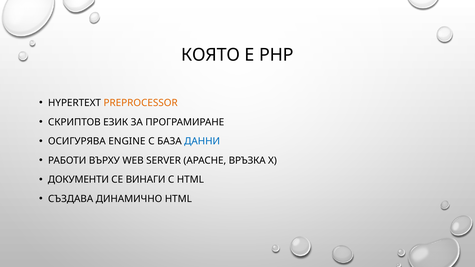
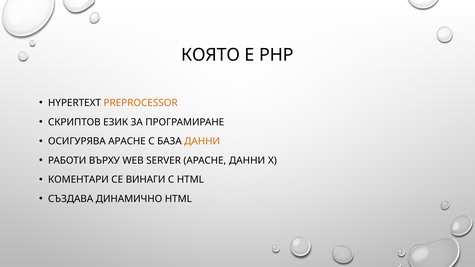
ОСИГУРЯВА ENGINE: ENGINE -> APACHE (127, 141)
ДАННИ colour: blue -> orange (202, 141)
APACHE ВРЪЗКА: ВРЪЗКА -> ДАННИ (247, 161)
ДОКУМЕНТИ: ДОКУМЕНТИ -> КОМЕНТАРИ (78, 180)
